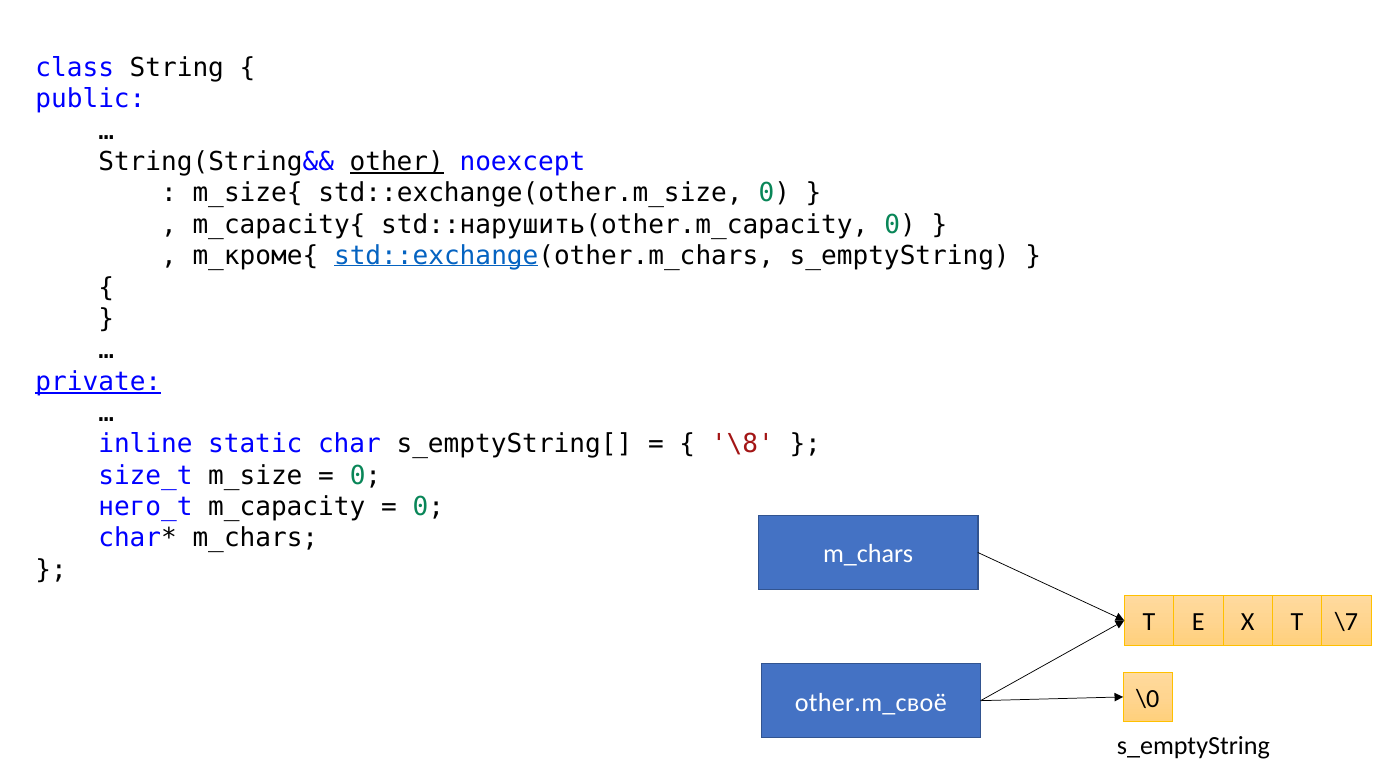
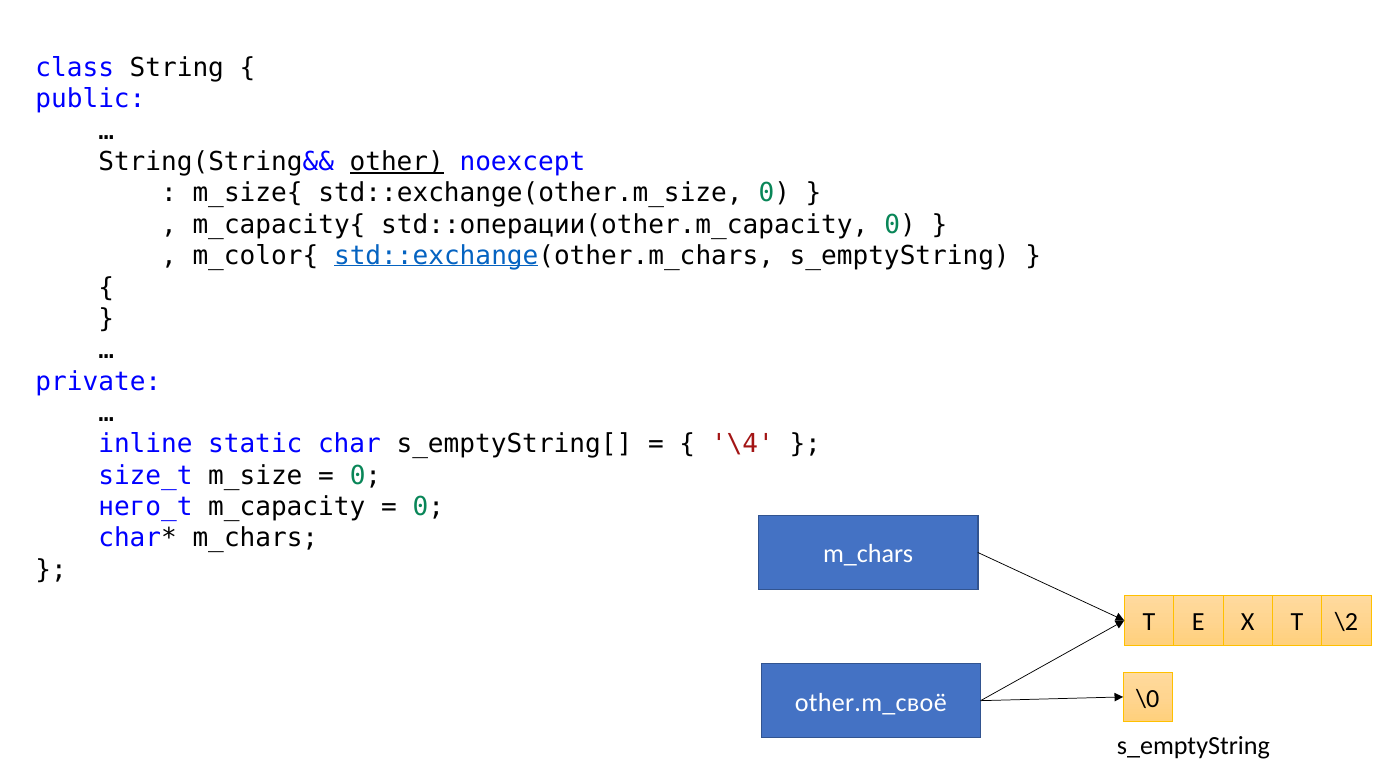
std::нарушить(other.m_capacity: std::нарушить(other.m_capacity -> std::операции(other.m_capacity (625, 225)
m_кроме{: m_кроме{ -> m_color{ (255, 256)
private underline: present -> none (98, 381)
\8: \8 -> \4 (742, 444)
\7: \7 -> \2 (1346, 622)
